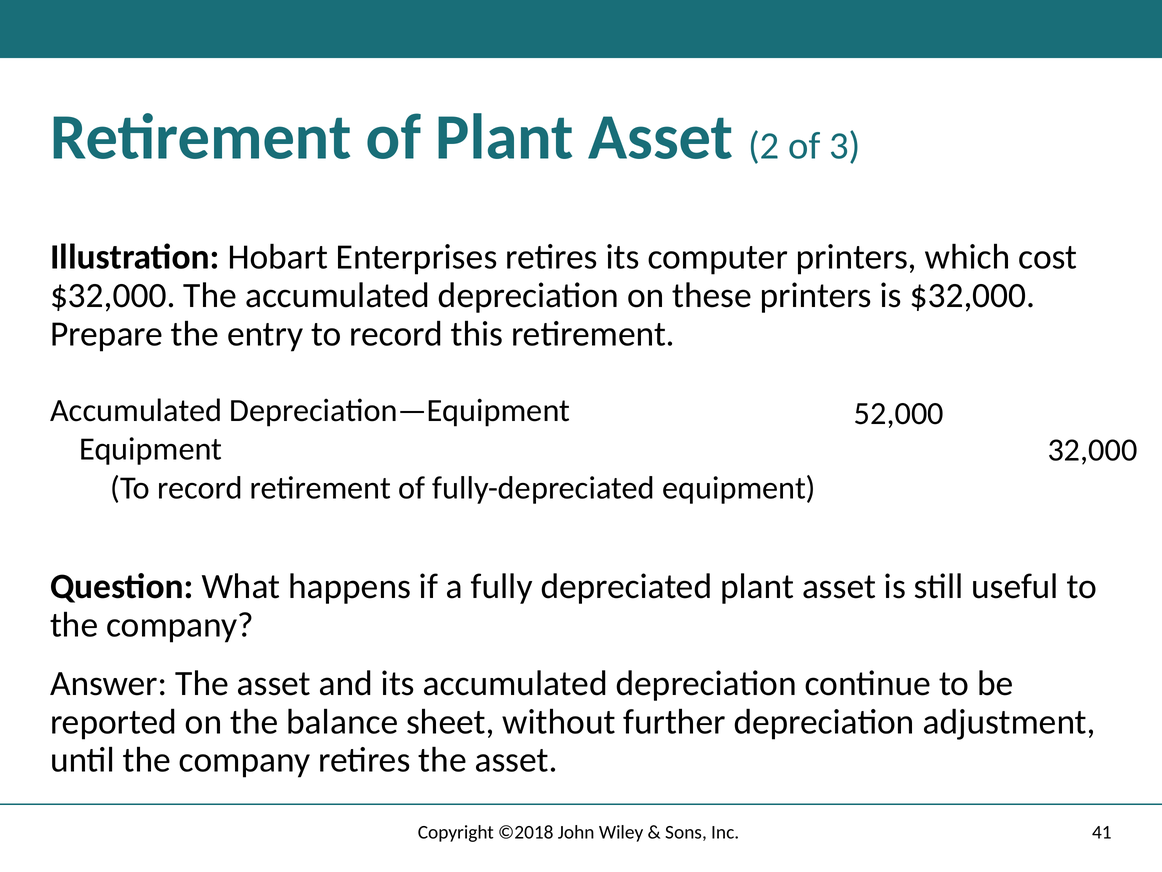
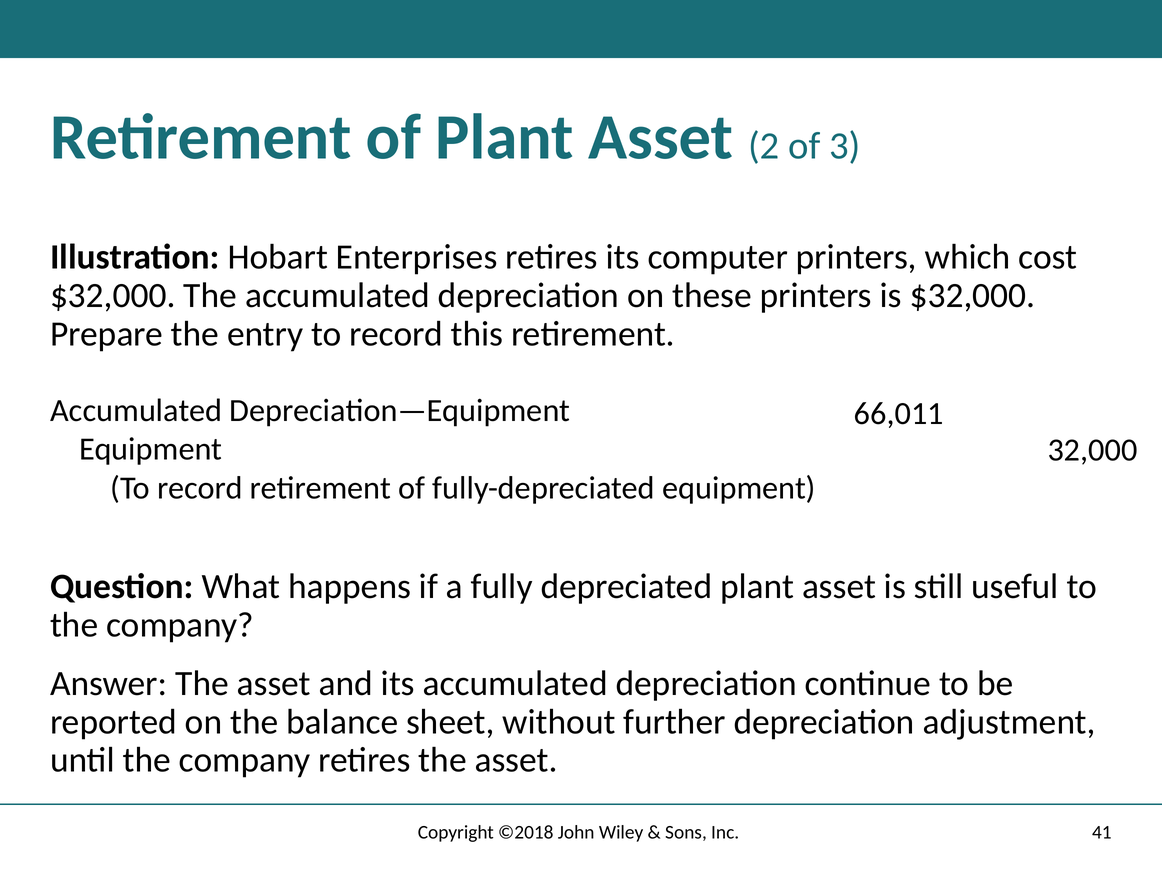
52,000: 52,000 -> 66,011 (899, 413)
